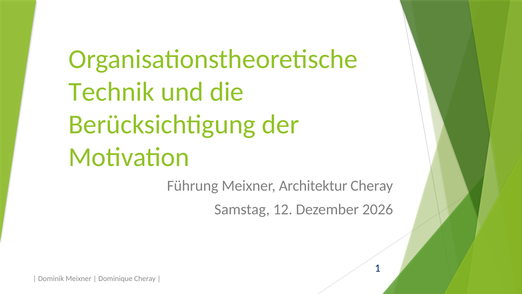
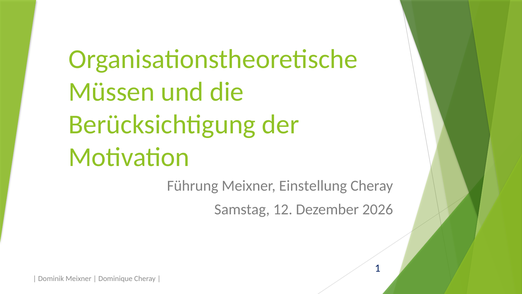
Technik: Technik -> Müssen (112, 92)
Architektur: Architektur -> Einstellung (313, 186)
